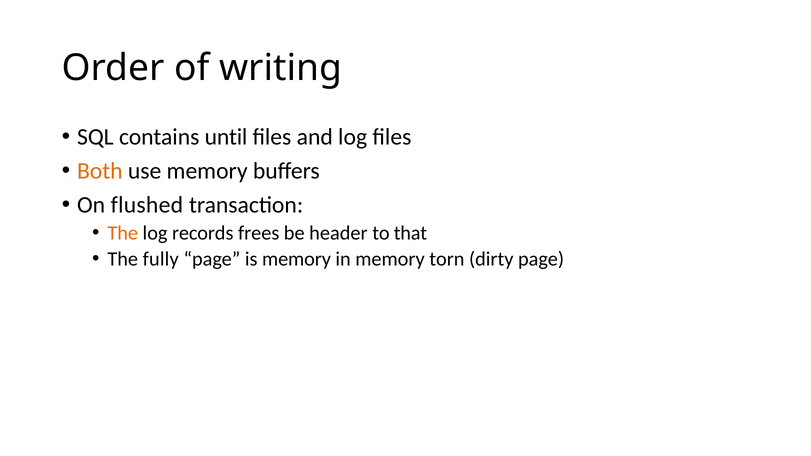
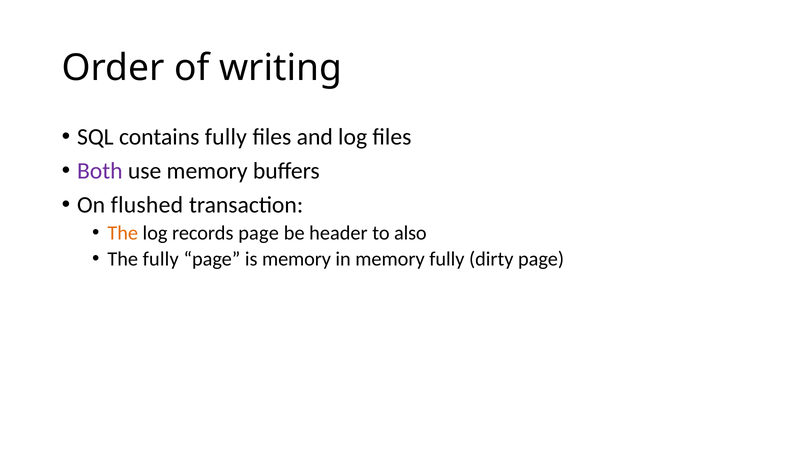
contains until: until -> fully (226, 137)
Both colour: orange -> purple (100, 171)
records frees: frees -> page (259, 233)
that: that -> also (410, 233)
memory torn: torn -> fully (447, 259)
